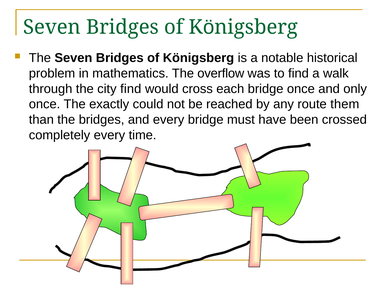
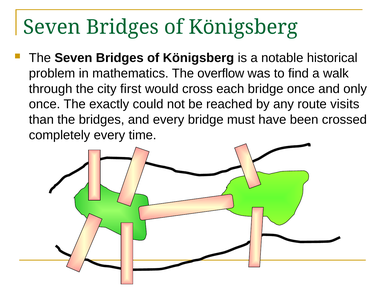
city find: find -> first (131, 89)
them: them -> visits (345, 104)
